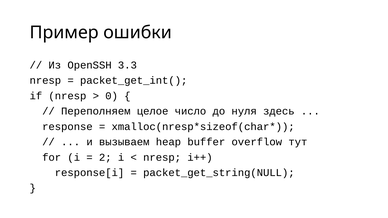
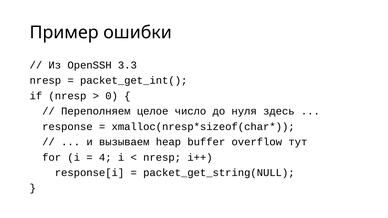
2: 2 -> 4 (105, 157)
